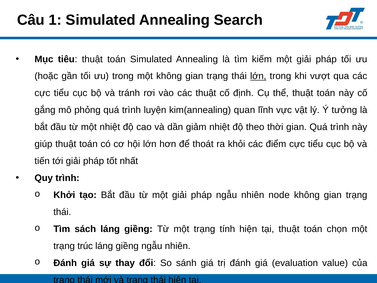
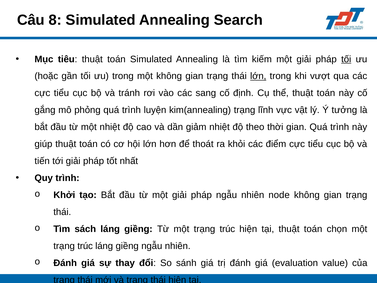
1: 1 -> 8 (55, 20)
tối underline: none -> present (346, 59)
các thuật: thuật -> sang (206, 93)
kim(annealing quan: quan -> trạng (245, 110)
Từ một trạng tính: tính -> trúc (227, 229)
